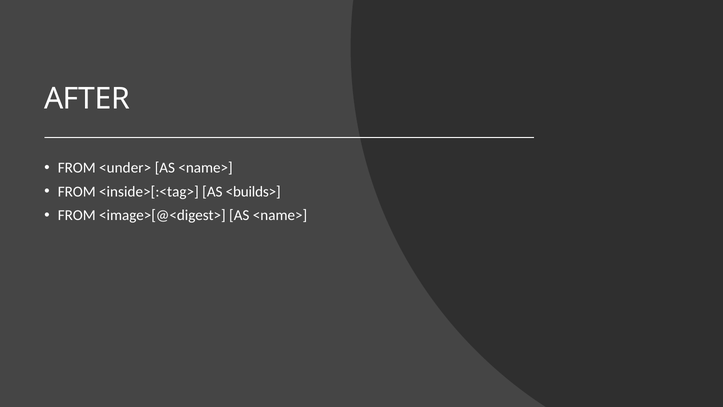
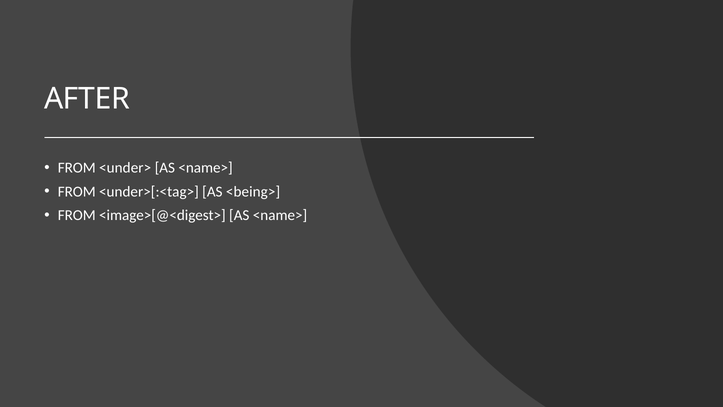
<inside>[:<tag>: <inside>[:<tag> -> <under>[:<tag> (149, 191)
<builds>: <builds> -> <being> (253, 191)
